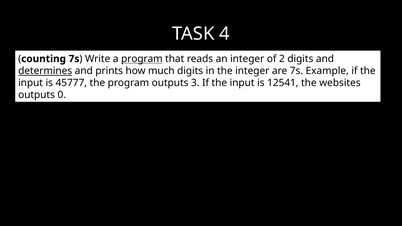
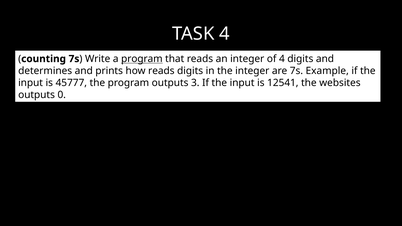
of 2: 2 -> 4 (282, 59)
determines underline: present -> none (45, 71)
how much: much -> reads (161, 71)
